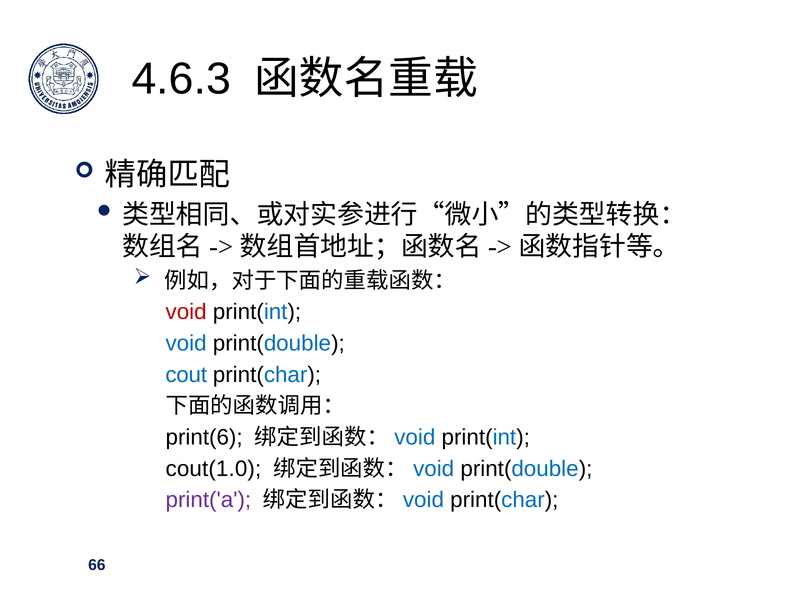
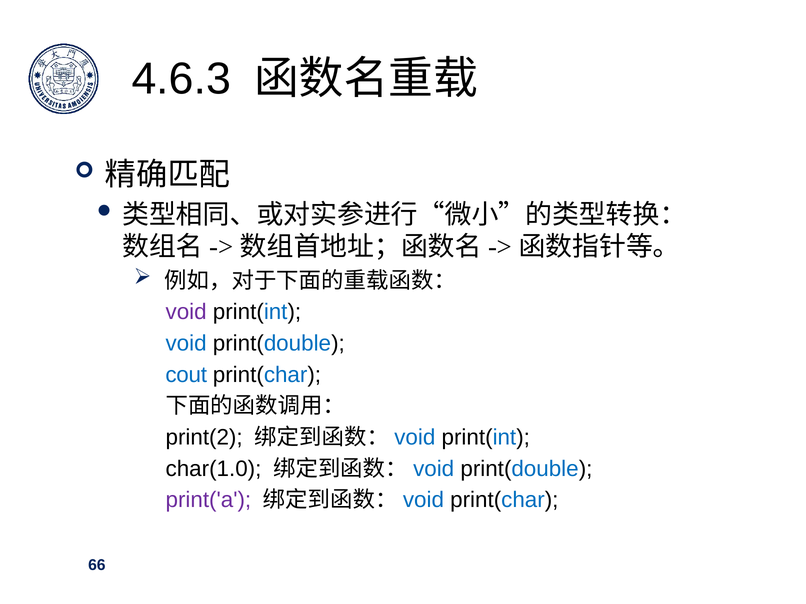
void colour: red -> purple (186, 312)
print(6: print(6 -> print(2 (204, 438)
cout(1.0: cout(1.0 -> char(1.0 (213, 469)
